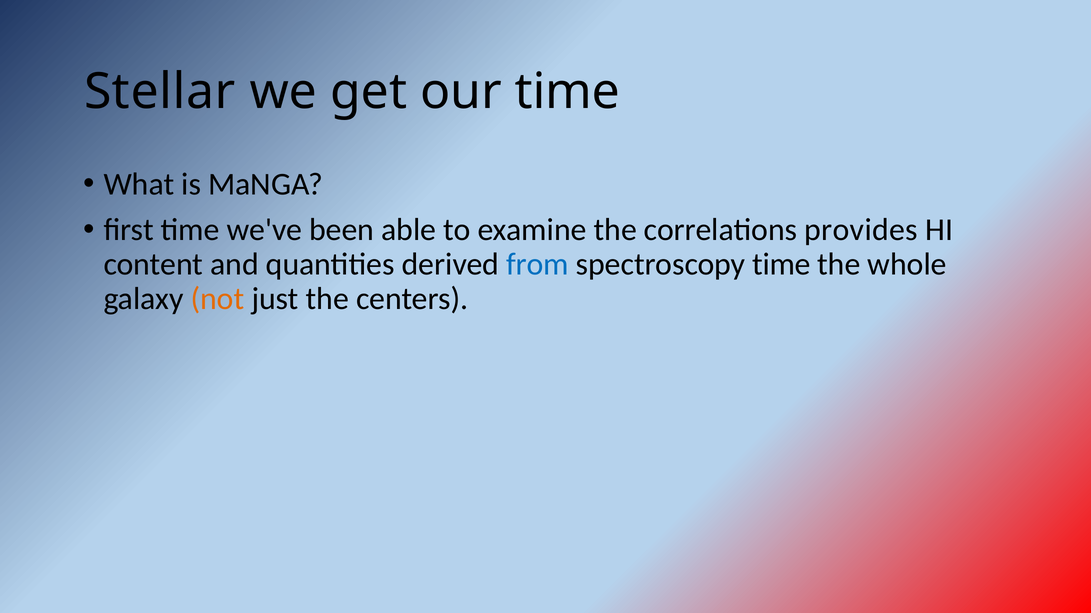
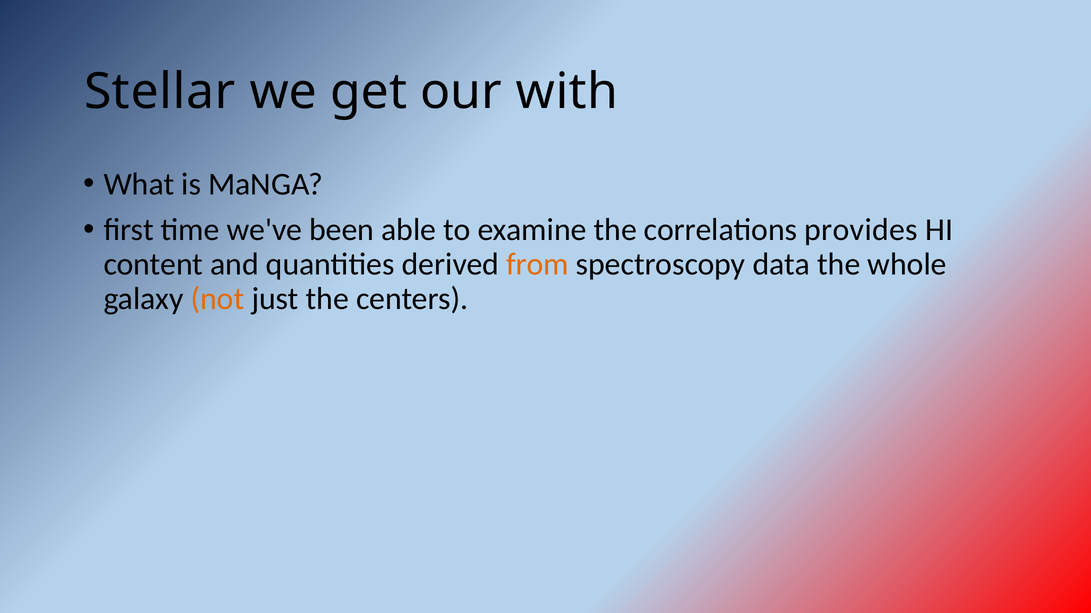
our time: time -> with (567, 92)
from colour: blue -> orange (537, 265)
spectroscopy time: time -> data (781, 265)
